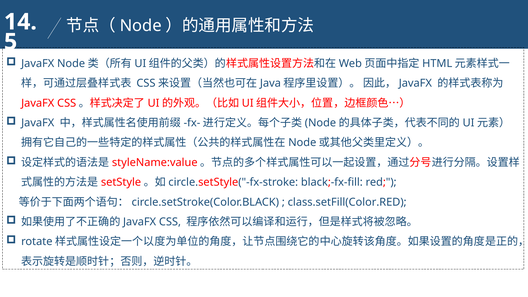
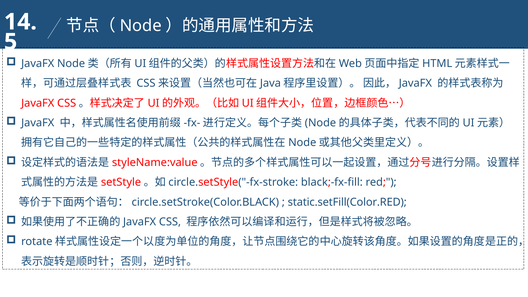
class.setFill(Color.RED: class.setFill(Color.RED -> static.setFill(Color.RED (347, 202)
